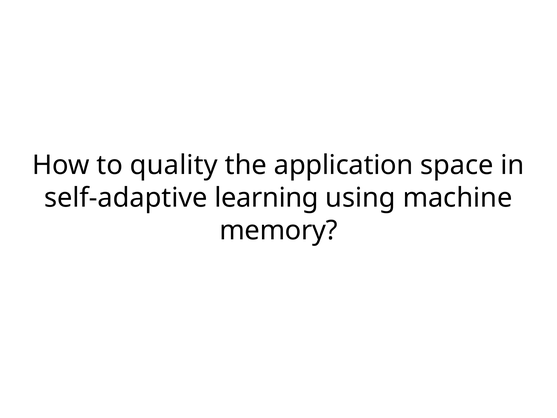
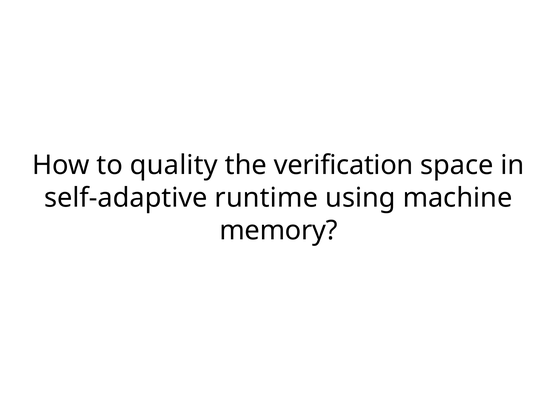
application: application -> verification (344, 165)
learning: learning -> runtime (266, 198)
